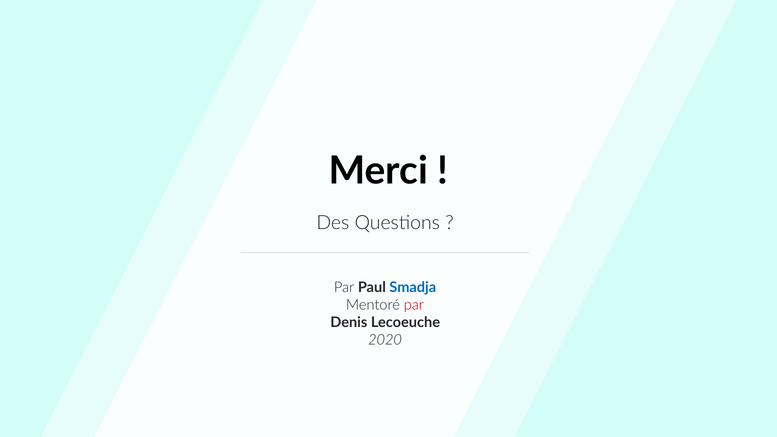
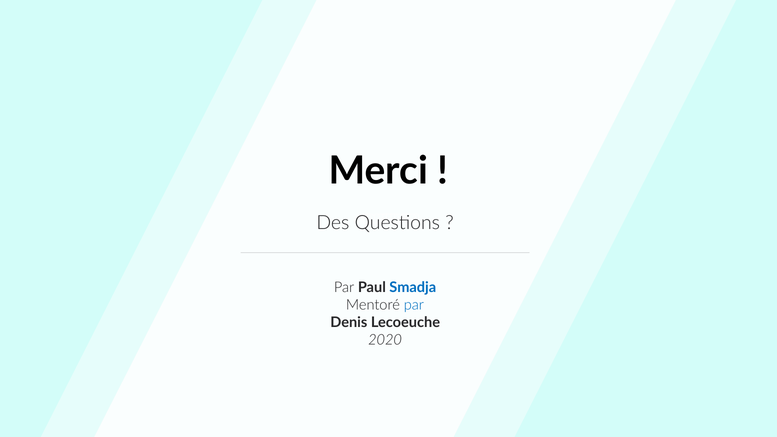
par colour: red -> blue (414, 305)
